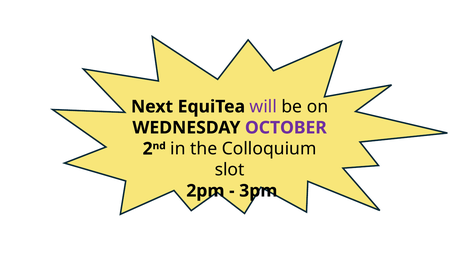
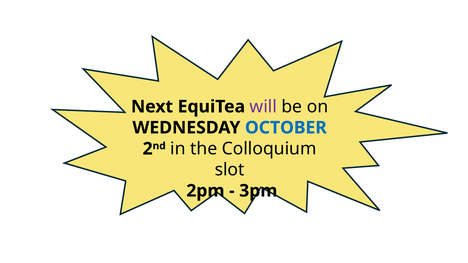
OCTOBER colour: purple -> blue (286, 128)
